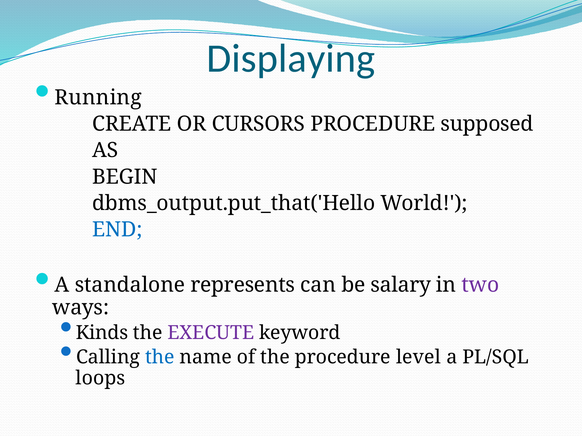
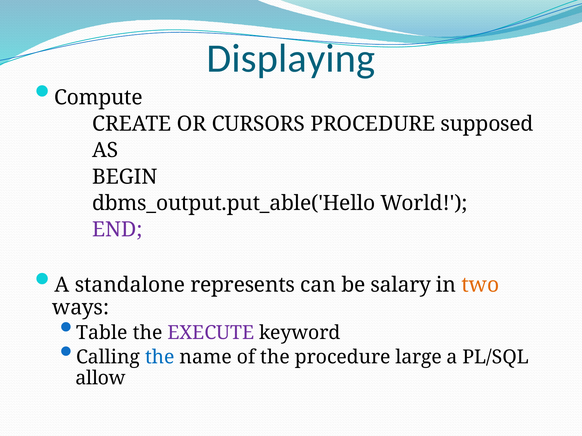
Running: Running -> Compute (98, 98)
dbms_output.put_that('Hello: dbms_output.put_that('Hello -> dbms_output.put_able('Hello (234, 203)
END colour: blue -> purple (117, 230)
two colour: purple -> orange (480, 285)
Kinds: Kinds -> Table (102, 333)
level: level -> large (419, 358)
loops: loops -> allow (101, 378)
